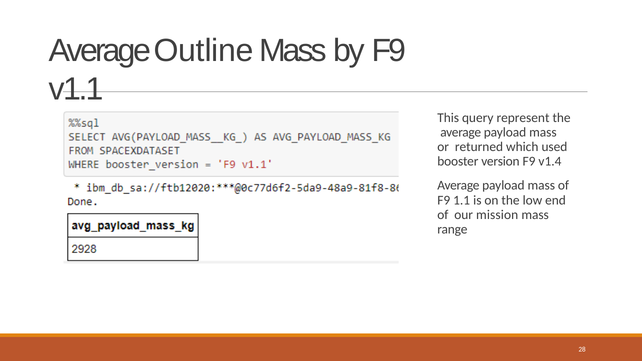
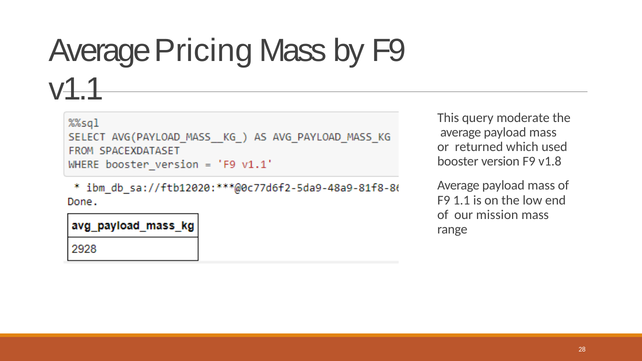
Outline: Outline -> Pricing (203, 51)
represent: represent -> moderate (523, 118)
v1.4: v1.4 -> v1.8 (550, 162)
